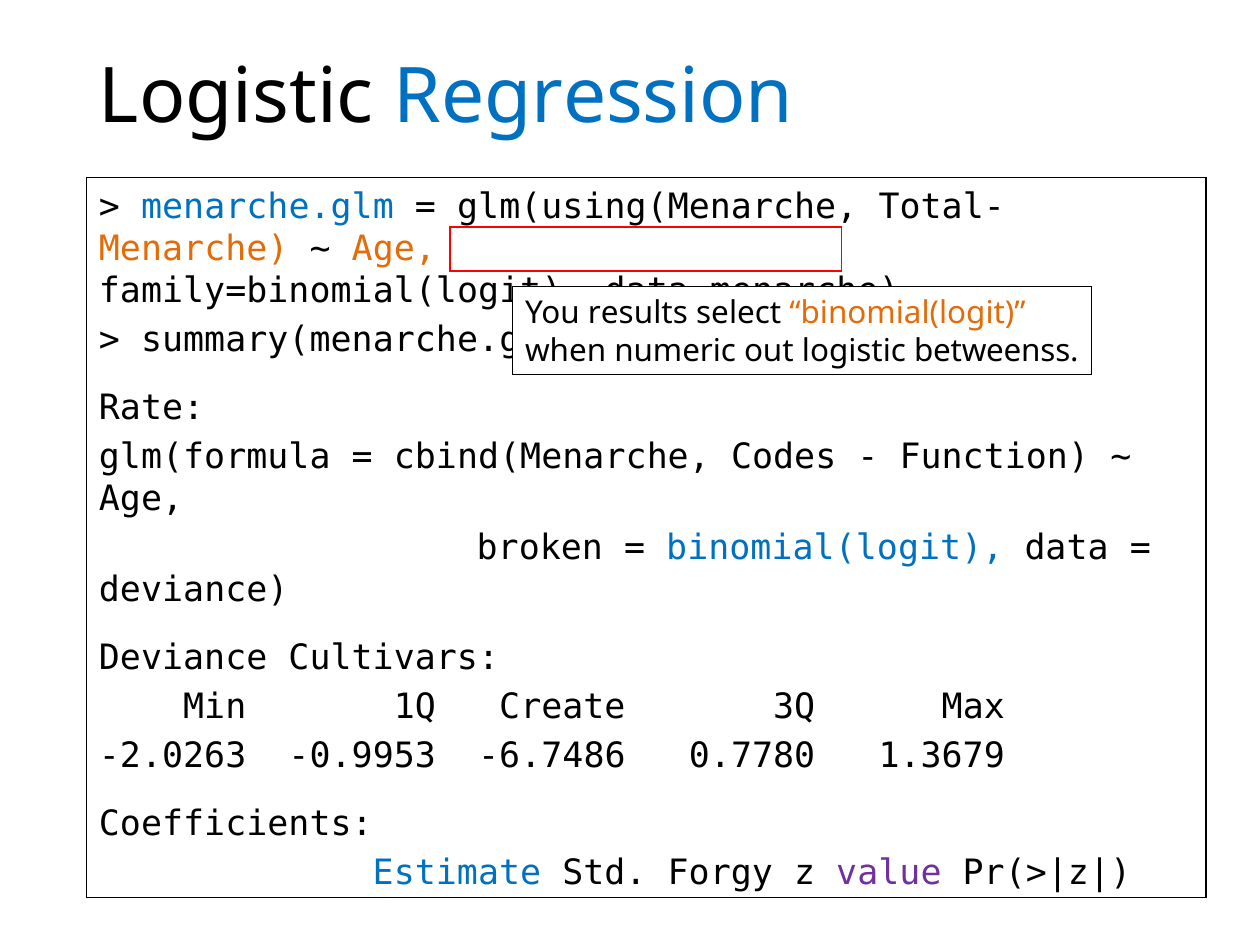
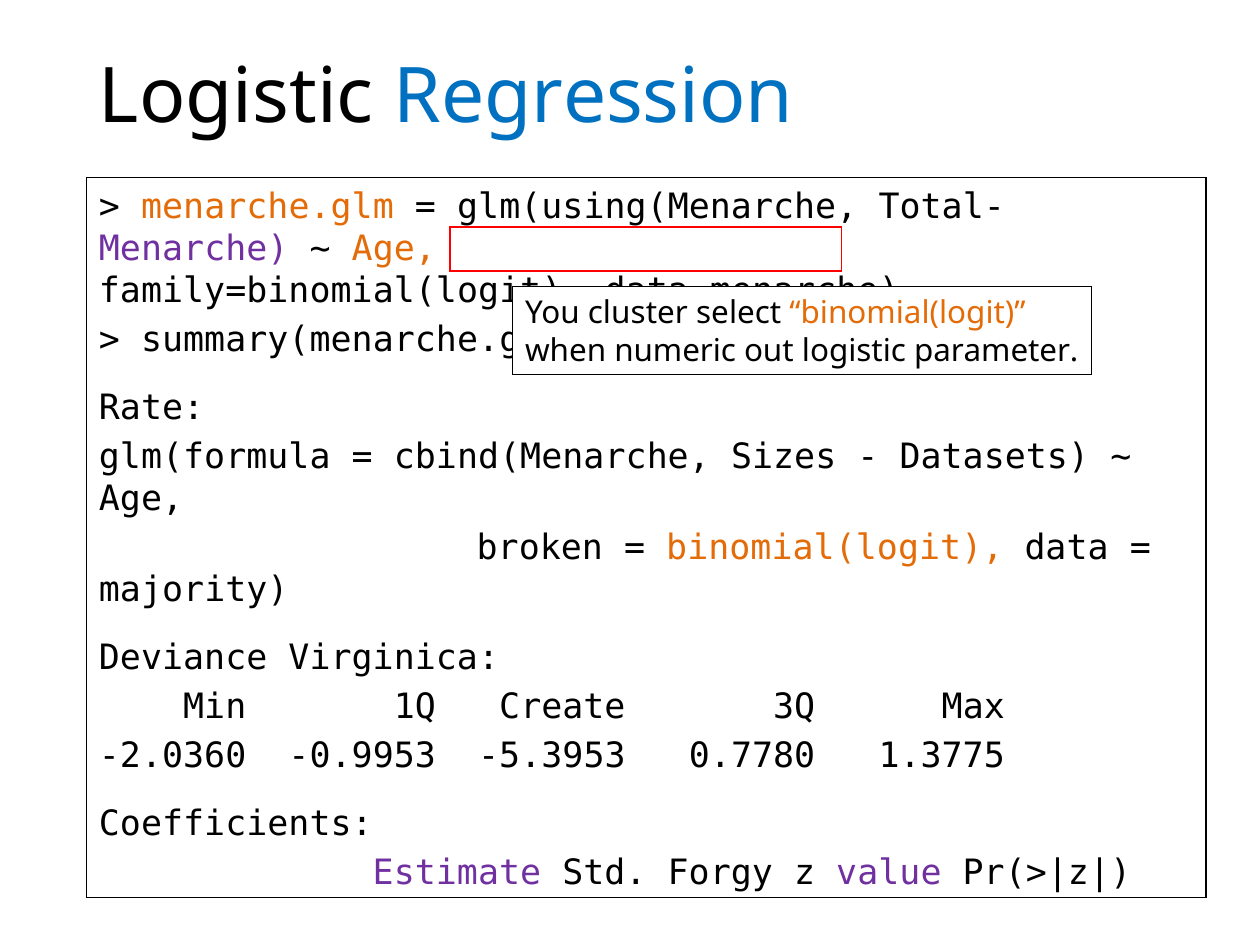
menarche.glm colour: blue -> orange (267, 207)
Menarche colour: orange -> purple (194, 249)
results: results -> cluster (638, 314)
betweenss: betweenss -> parameter (996, 352)
Codes: Codes -> Sizes (784, 457)
Function: Function -> Datasets (994, 457)
binomial(logit colour: blue -> orange (835, 548)
deviance: deviance -> majority (194, 590)
Cultivars: Cultivars -> Virginica (394, 659)
-2.0263: -2.0263 -> -2.0360 (173, 756)
-6.7486: -6.7486 -> -5.3953 (552, 756)
1.3679: 1.3679 -> 1.3775 (942, 756)
Estimate colour: blue -> purple (457, 874)
